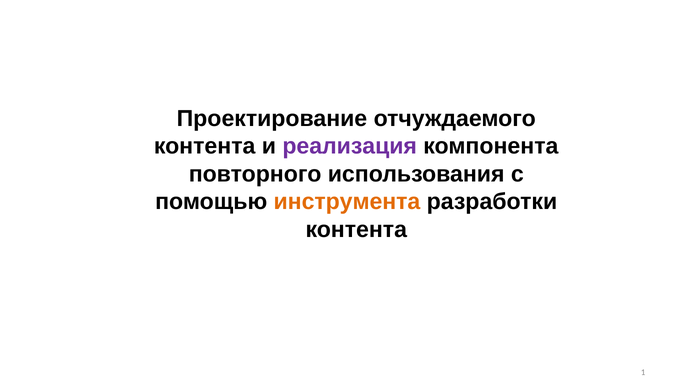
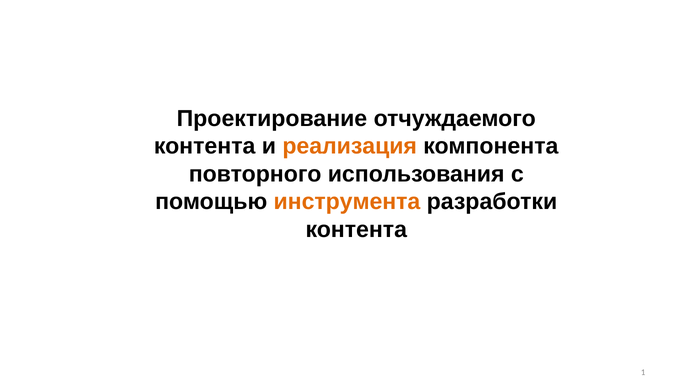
реализация colour: purple -> orange (350, 146)
